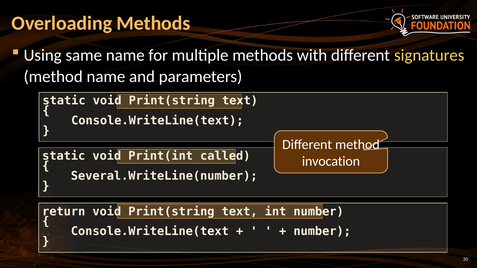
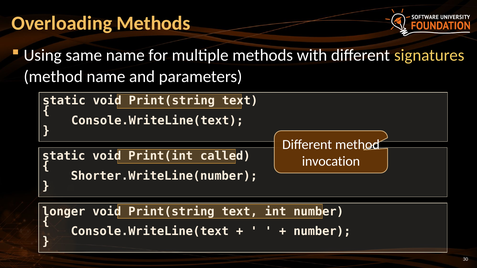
Several.WriteLine(number: Several.WriteLine(number -> Shorter.WriteLine(number (164, 176)
return: return -> longer (64, 212)
